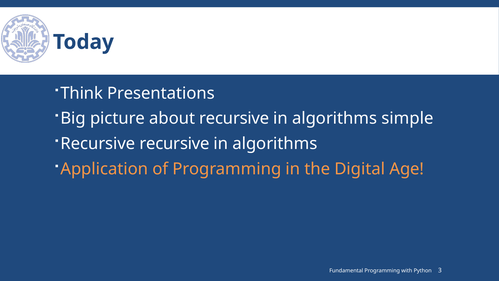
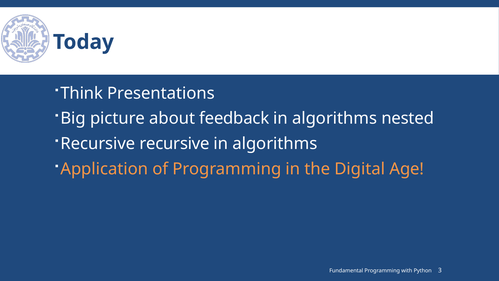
about recursive: recursive -> feedback (234, 118)
simple: simple -> nested (408, 118)
